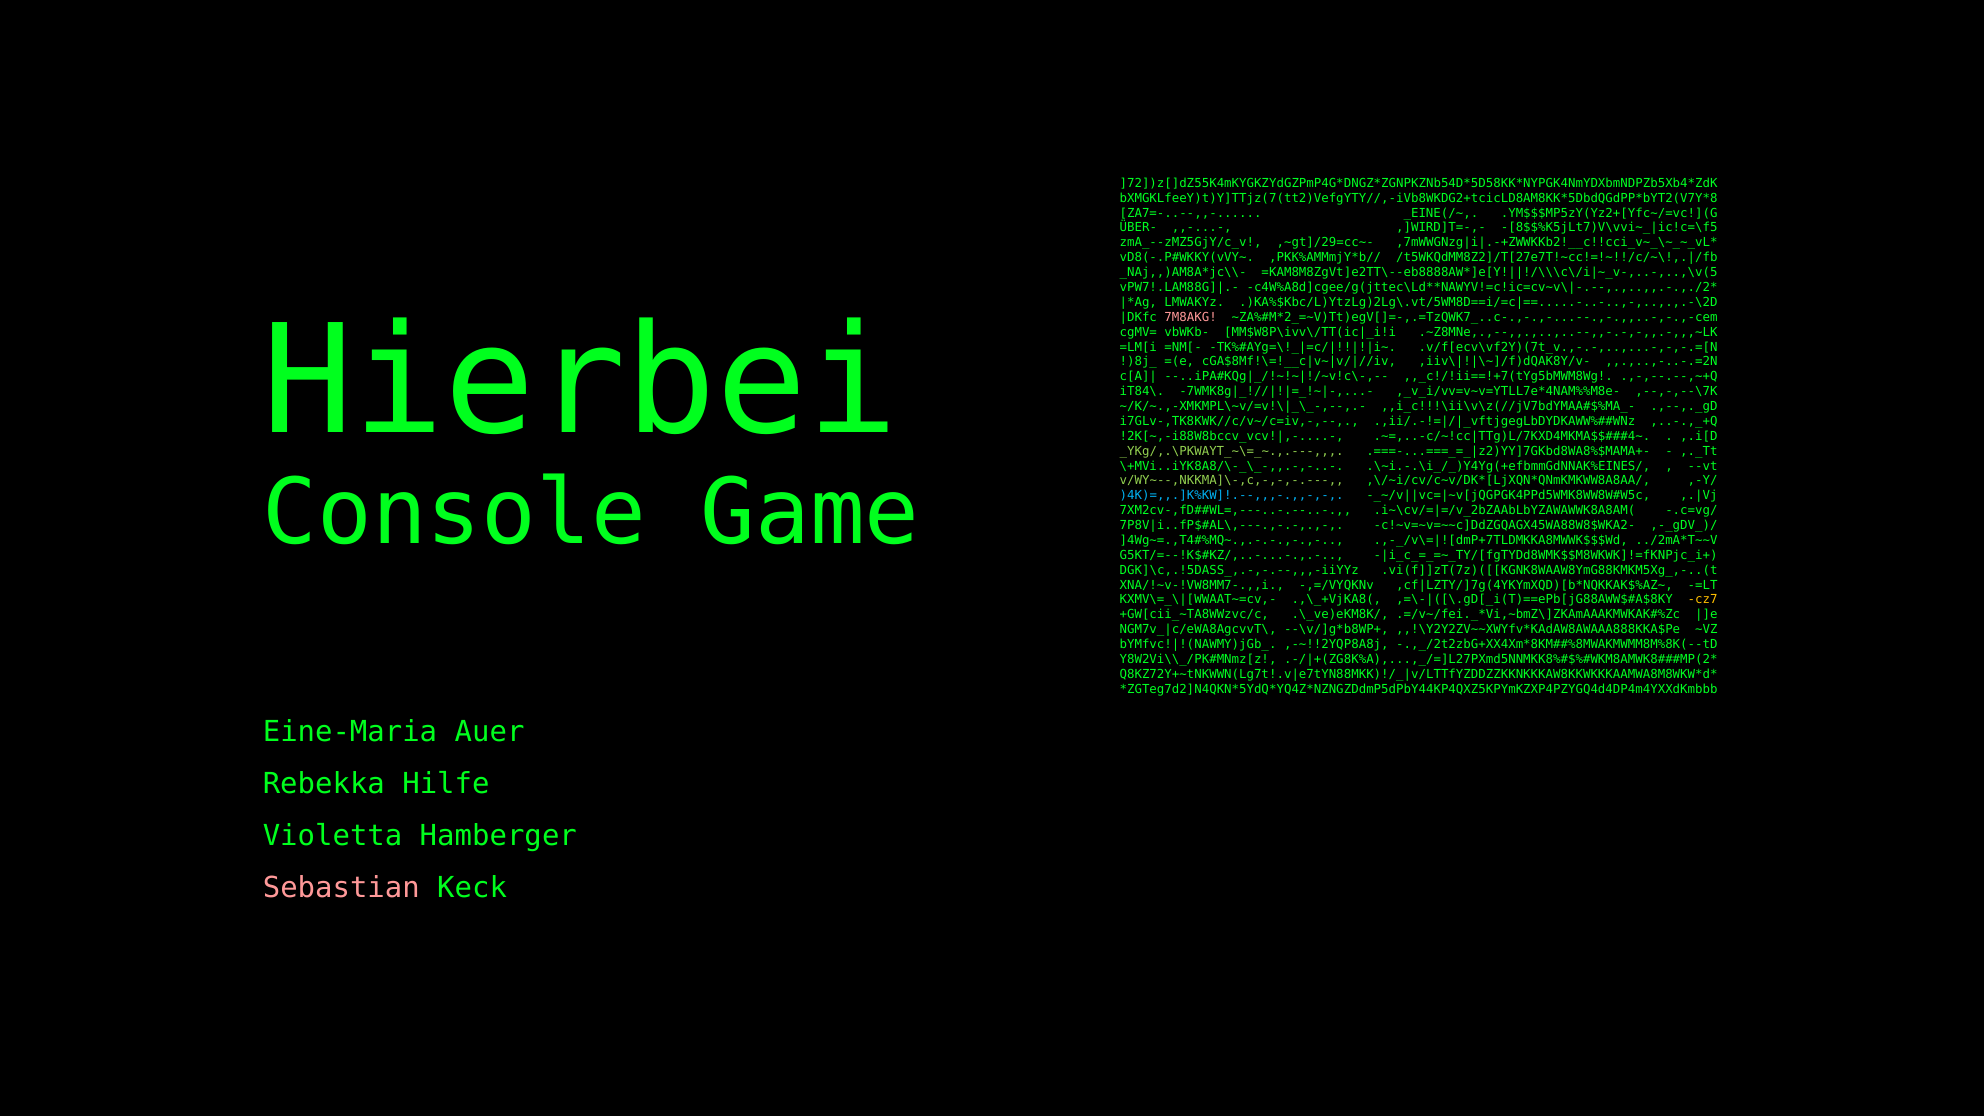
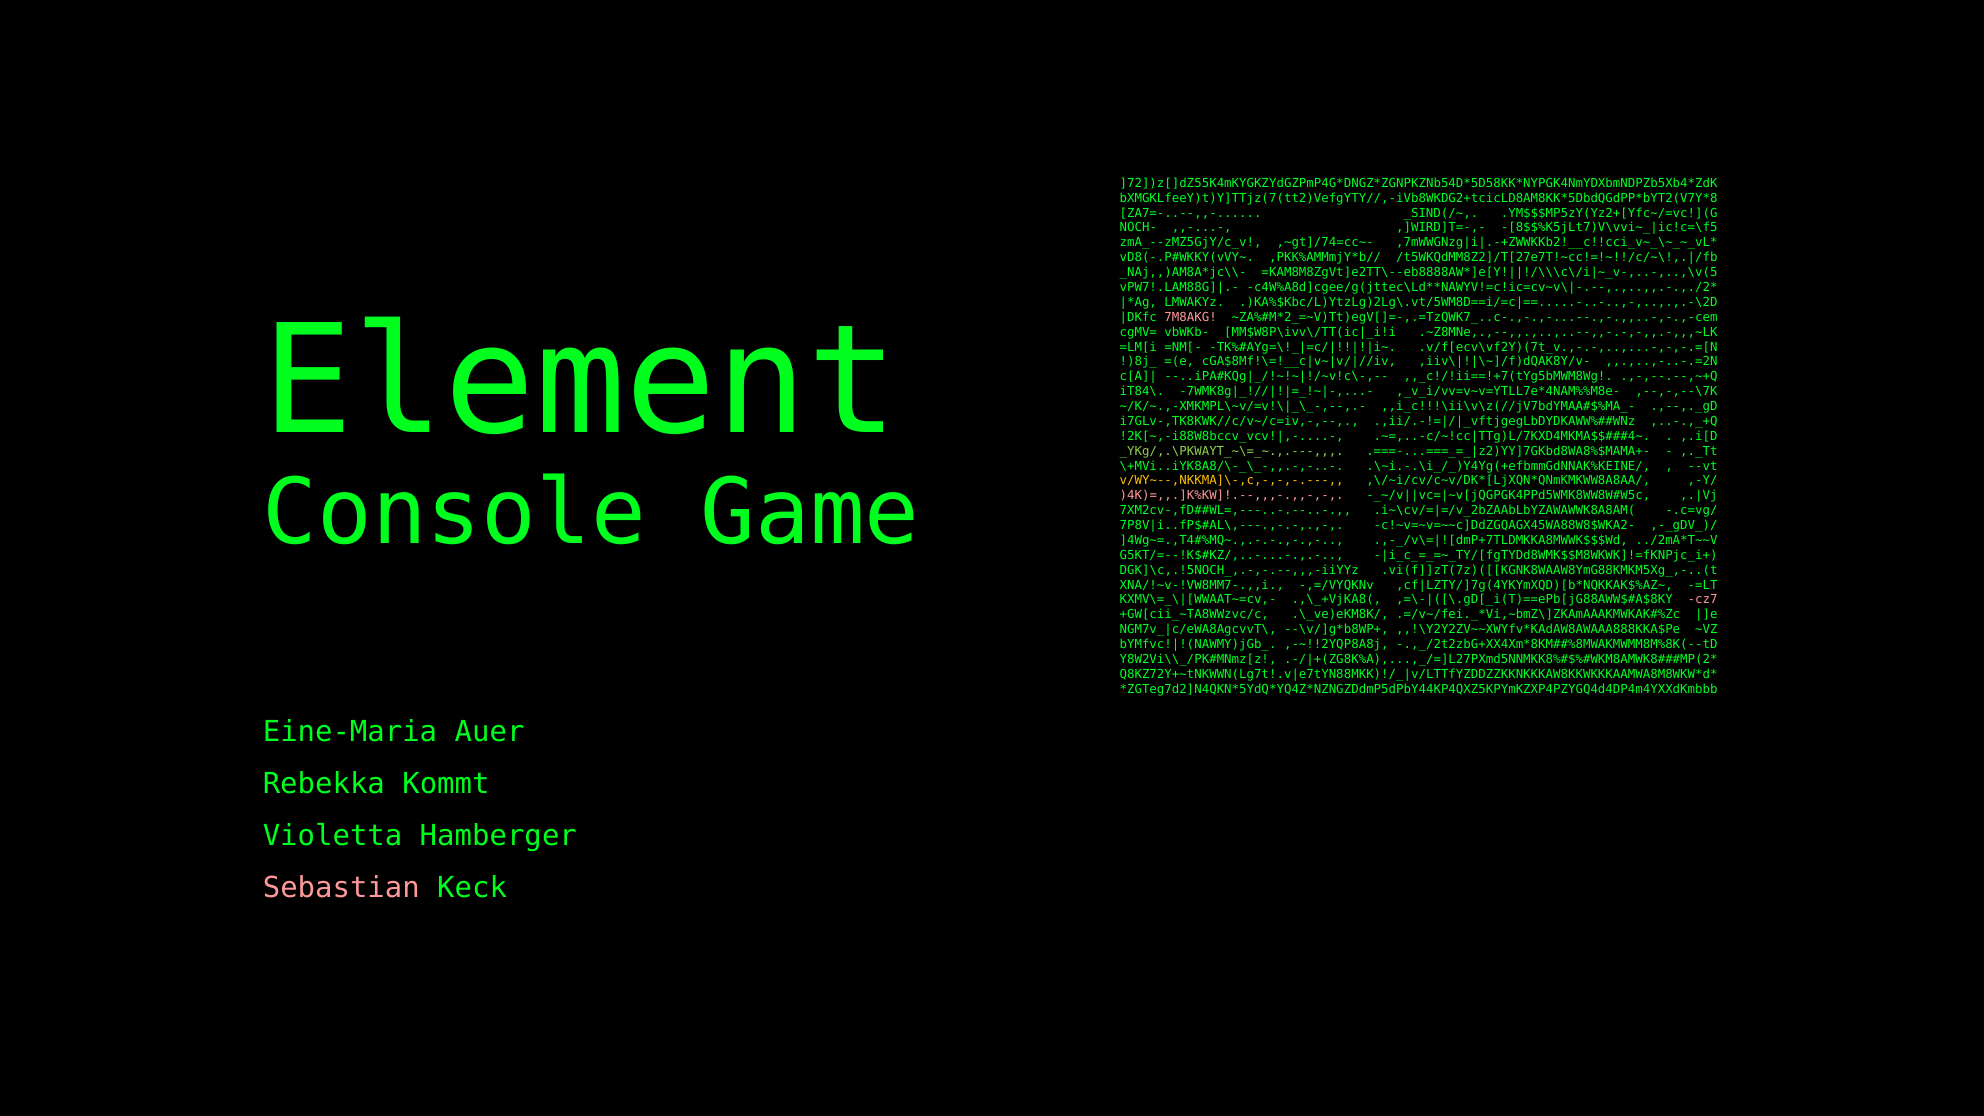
_EINE(/~: _EINE(/~ -> _SIND(/~ (1441, 213)
ÜBER-: ÜBER- -> NOCH- (1138, 228)
,~gt]/29=cc~-: ,~gt]/29=cc~- -> ,~gt]/74=cc~- (1325, 243)
Hierbei: Hierbei -> Element (580, 383)
.\~i.-.\i_/_)Y4Yg(+efbmmGdNNAK%EINES/: .\~i.-.\i_/_)Y4Yg(+efbmmGdNNAK%EINES/ -> .\~i.-.\i_/_)Y4Yg(+efbmmGdNNAK%KEINE/ (1508, 466)
v/WY~--,NKKMA]\-,c,-,-,-.--- colour: light green -> yellow (1232, 481)
)4K)=,,.]K%KW]!.--,,,-.,,-,- colour: light blue -> pink (1232, 496)
DGK]\c,.!5DASS_,.-,-.--,,,-iiYYz: DGK]\c,.!5DASS_,.-,-.--,,,-iiYYz -> DGK]\c,.!5NOCH_,.-,-.--,,,-iiYYz (1239, 570)
cz7 colour: yellow -> pink (1703, 600)
Hilfe: Hilfe -> Kommt (446, 784)
